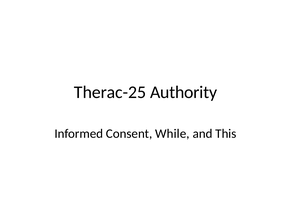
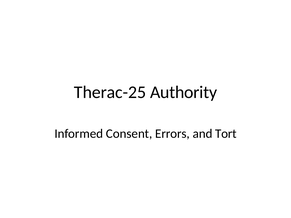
While: While -> Errors (172, 134)
This: This -> Tort (226, 134)
